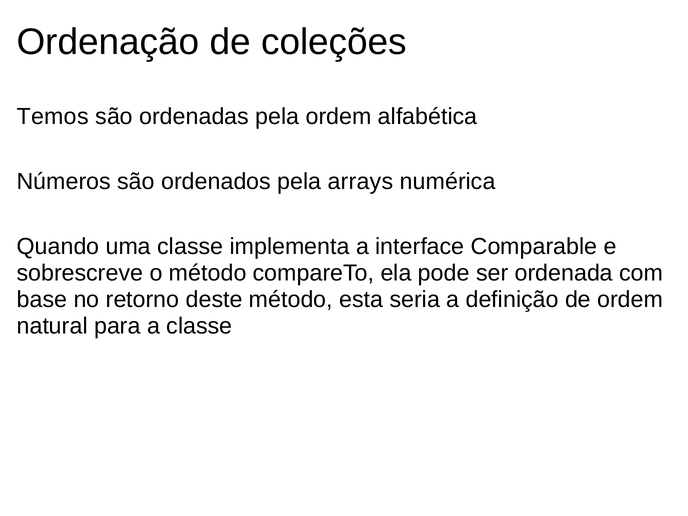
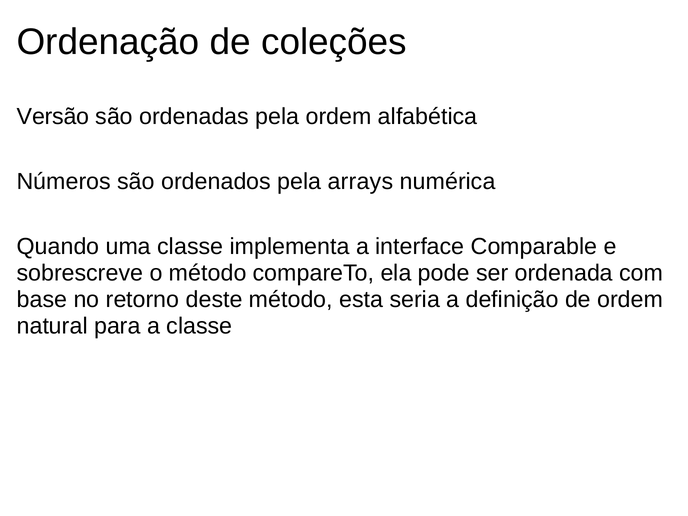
Temos: Temos -> Versão (53, 117)
